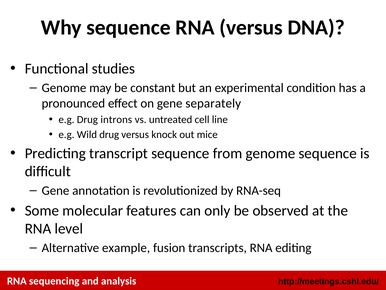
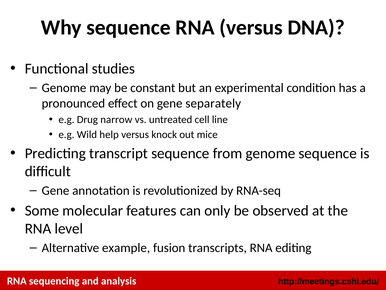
introns: introns -> narrow (116, 119)
Wild drug: drug -> help (109, 134)
